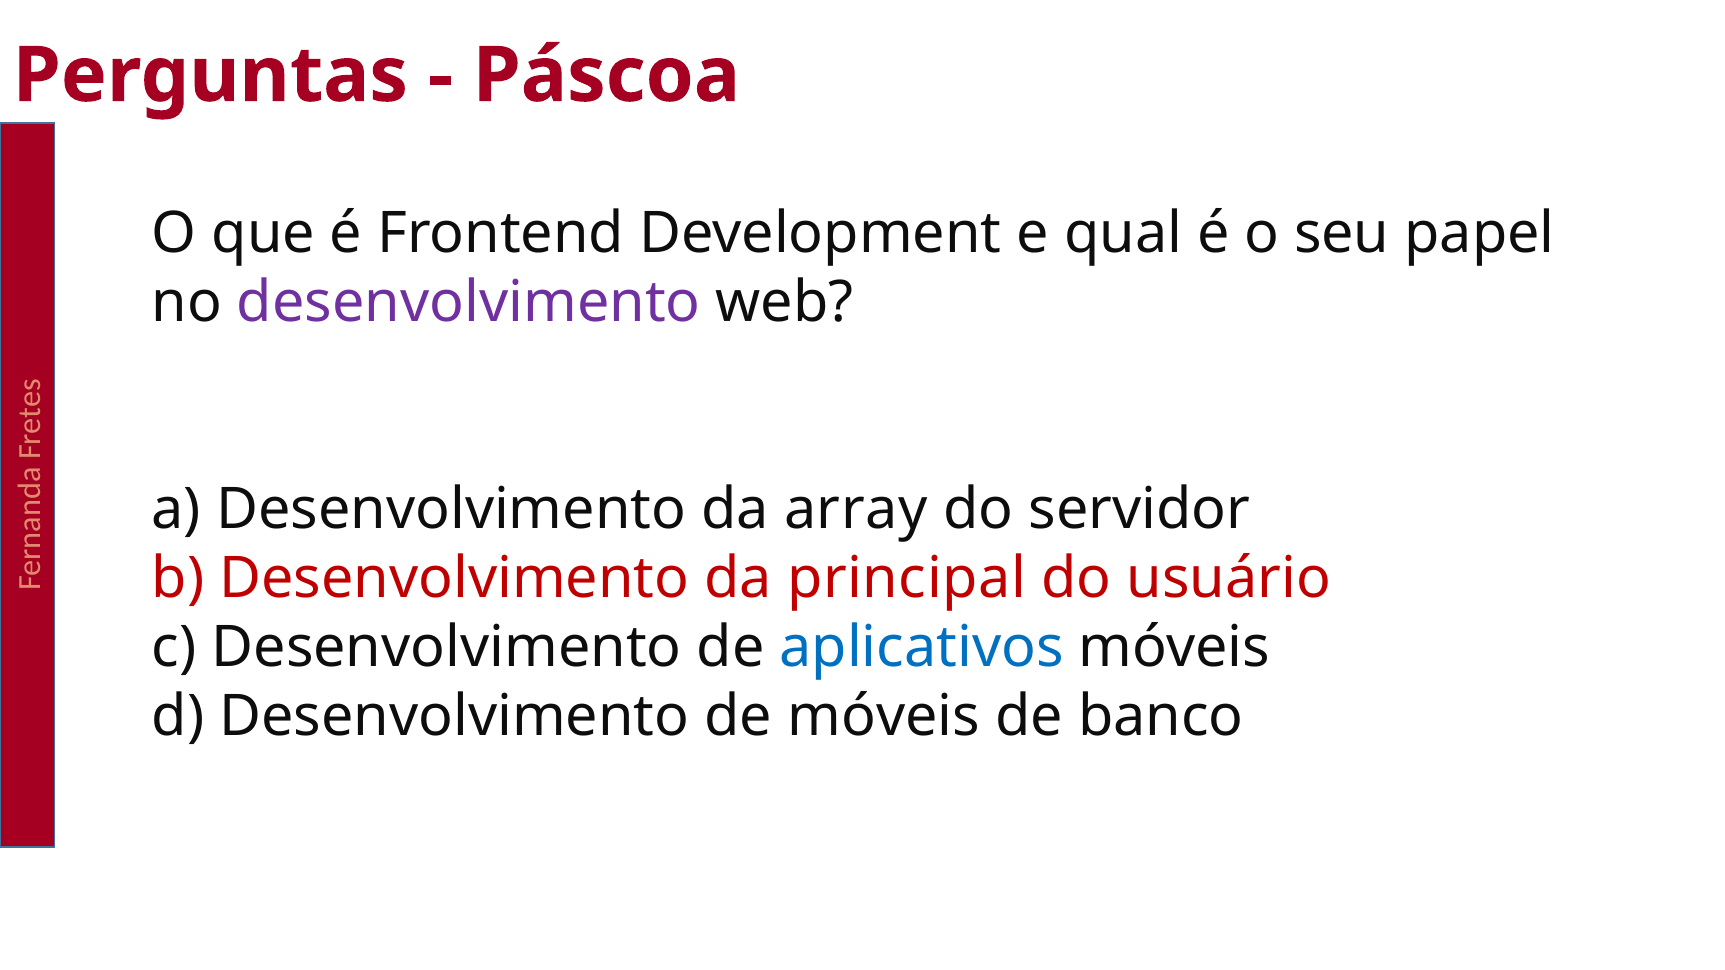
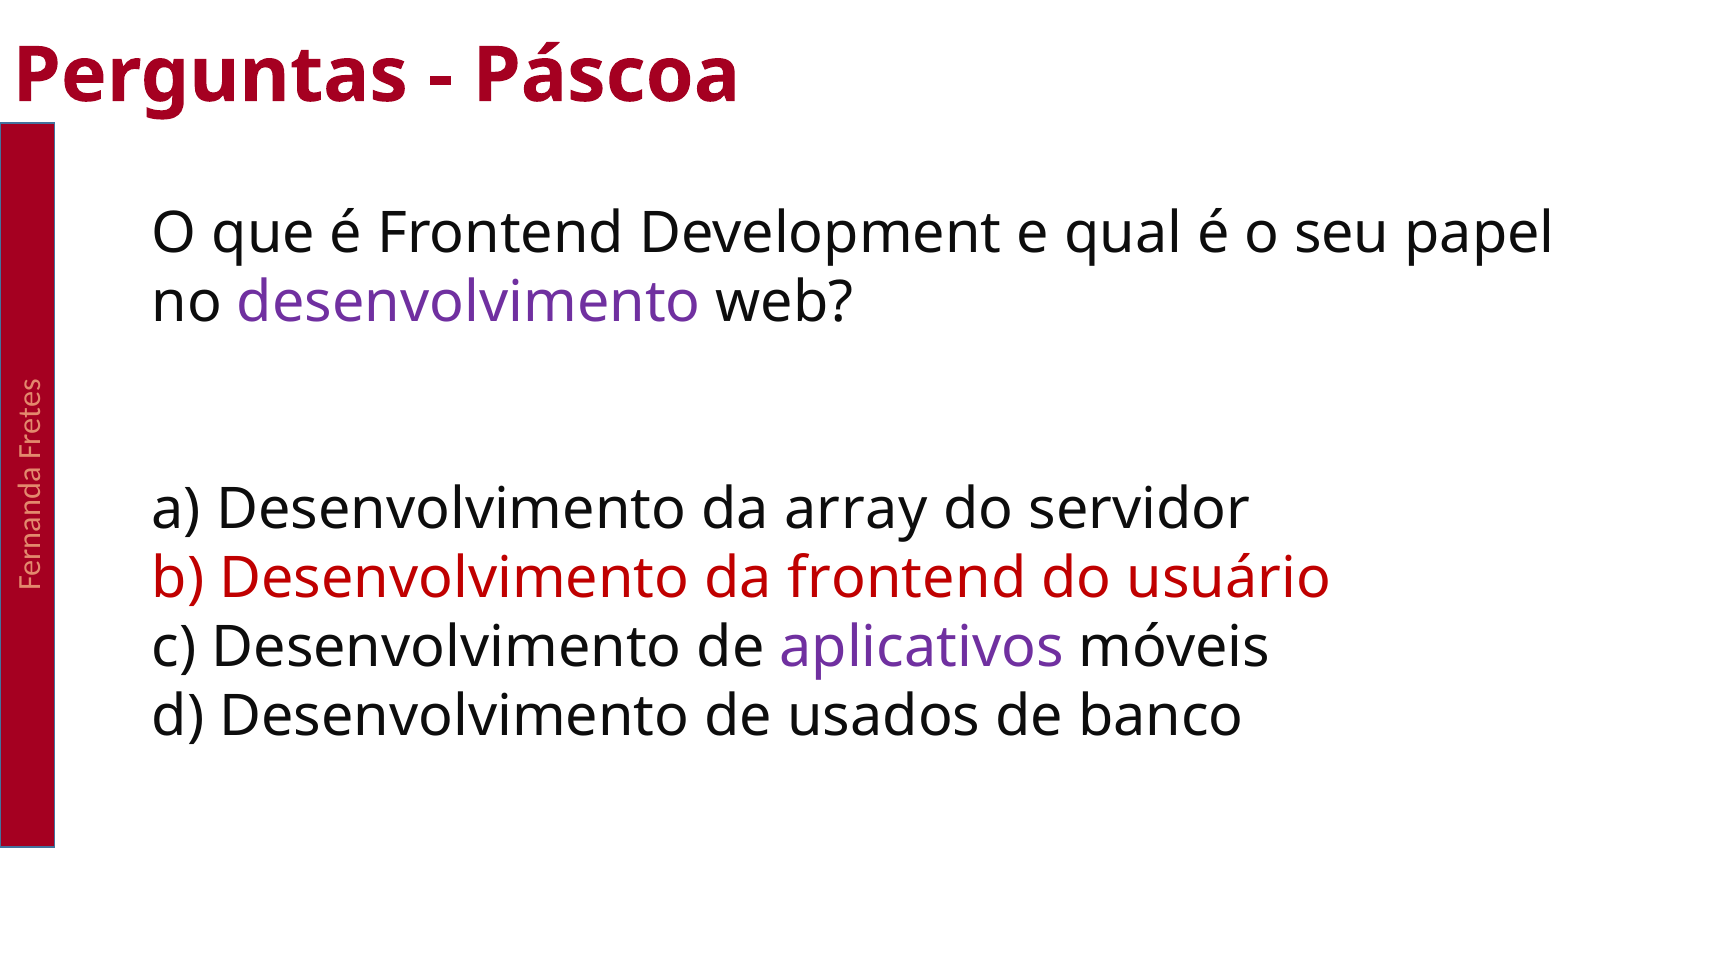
da principal: principal -> frontend (907, 579)
aplicativos colour: blue -> purple (922, 648)
de móveis: móveis -> usados (884, 717)
